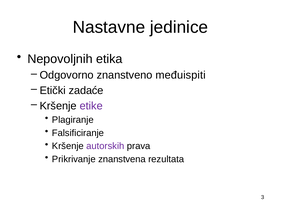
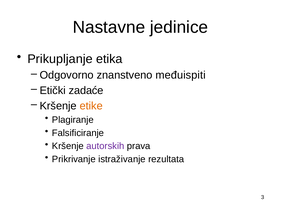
Nepovoljnih: Nepovoljnih -> Prikupljanje (60, 59)
etike colour: purple -> orange (91, 106)
znanstvena: znanstvena -> istraživanje (122, 159)
